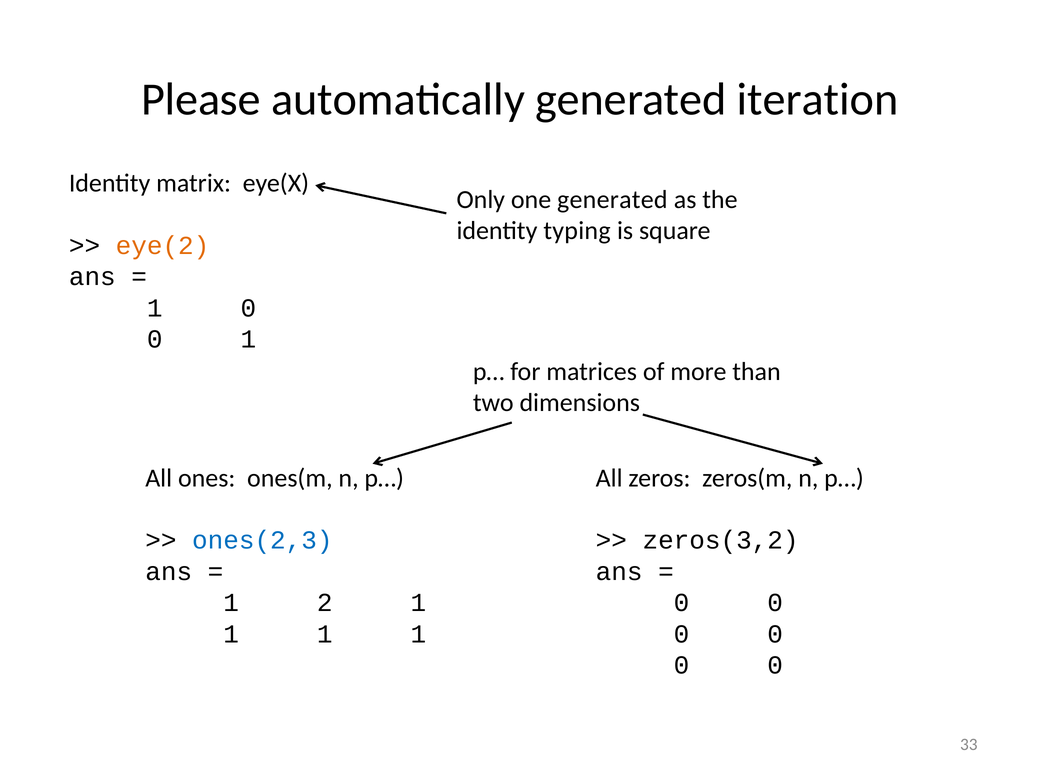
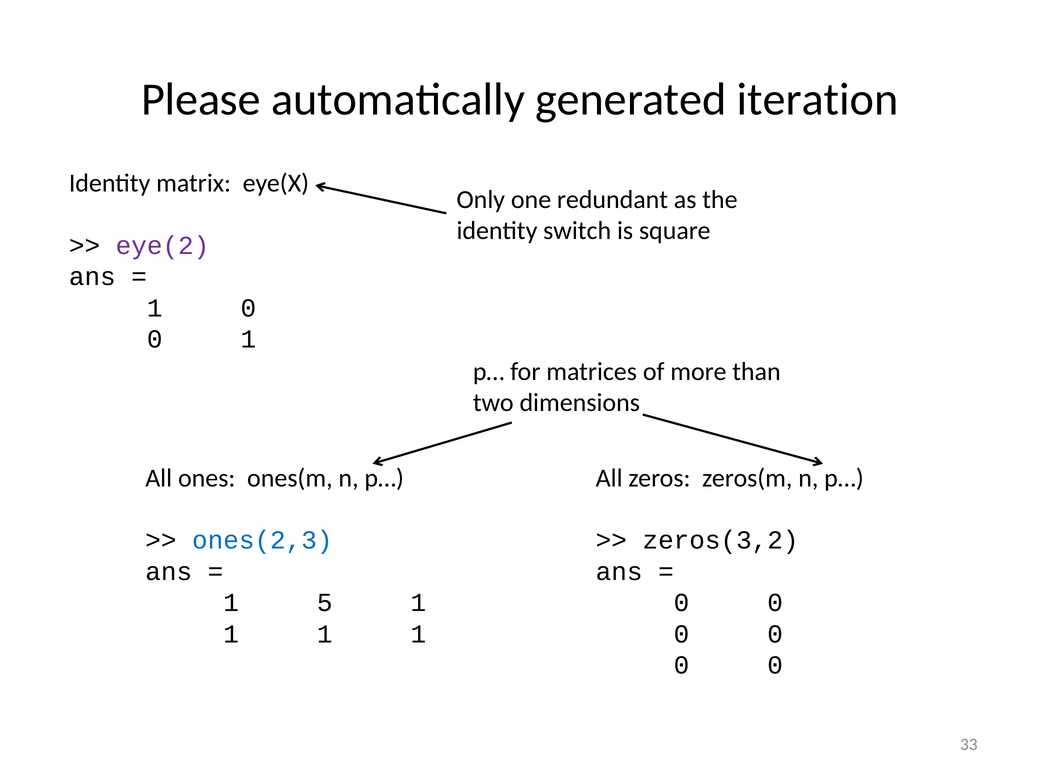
one generated: generated -> redundant (612, 200)
typing: typing -> switch (577, 231)
eye(2 colour: orange -> purple (163, 246)
2: 2 -> 5 (325, 603)
